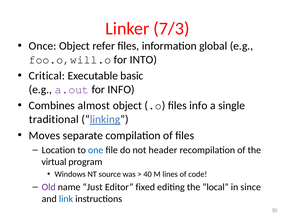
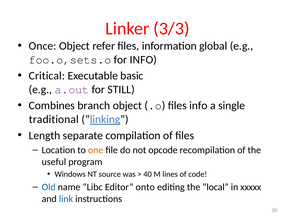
7/3: 7/3 -> 3/3 (171, 29)
foo.o,will.o: foo.o,will.o -> foo.o,sets.o (70, 60)
for INTO: INTO -> INFO (143, 60)
for INFO: INFO -> STILL (121, 90)
almost: almost -> branch (94, 106)
Moves: Moves -> Length (44, 136)
one colour: blue -> orange (96, 150)
header: header -> opcode (163, 150)
virtual: virtual -> useful (54, 162)
Old colour: purple -> blue (49, 187)
Just: Just -> Libc (93, 187)
fixed: fixed -> onto (145, 187)
since: since -> xxxxx (251, 187)
